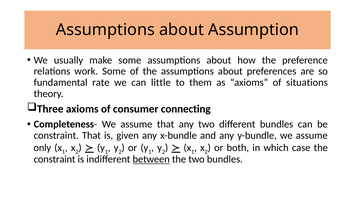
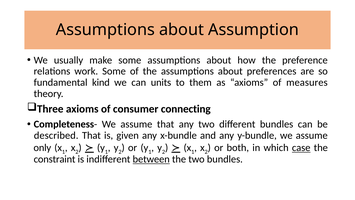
rate: rate -> kind (101, 82)
little: little -> units (161, 82)
situations: situations -> measures (307, 82)
constraint: constraint -> described (56, 135)
case underline: none -> present (301, 148)
